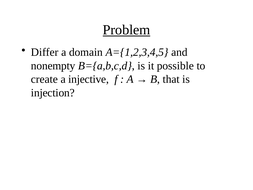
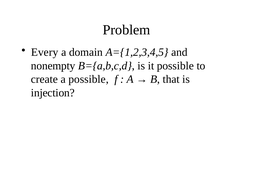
Problem underline: present -> none (126, 30)
Differ: Differ -> Every (45, 52)
a injective: injective -> possible (89, 79)
